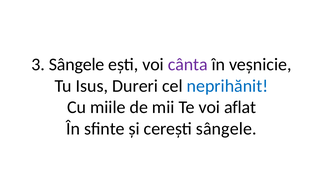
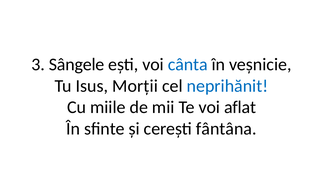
cânta colour: purple -> blue (188, 65)
Dureri: Dureri -> Morții (135, 86)
cerești sângele: sângele -> fântâna (226, 129)
